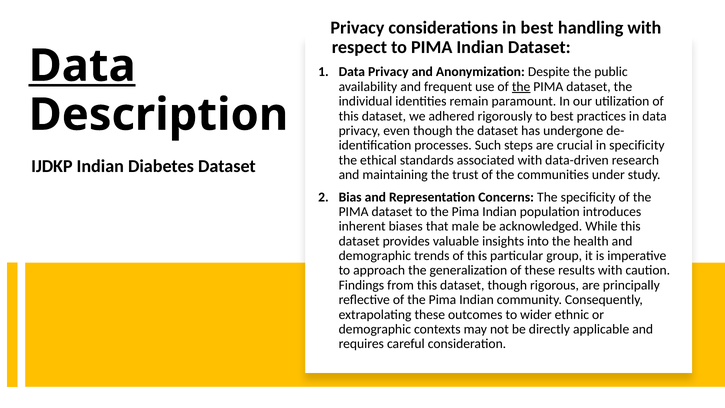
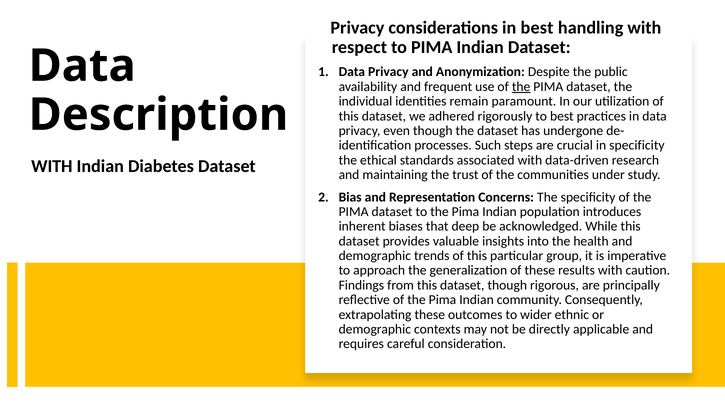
Data underline: present -> none (82, 66)
IJDKP: IJDKP -> WITH (52, 166)
male: male -> deep (465, 226)
